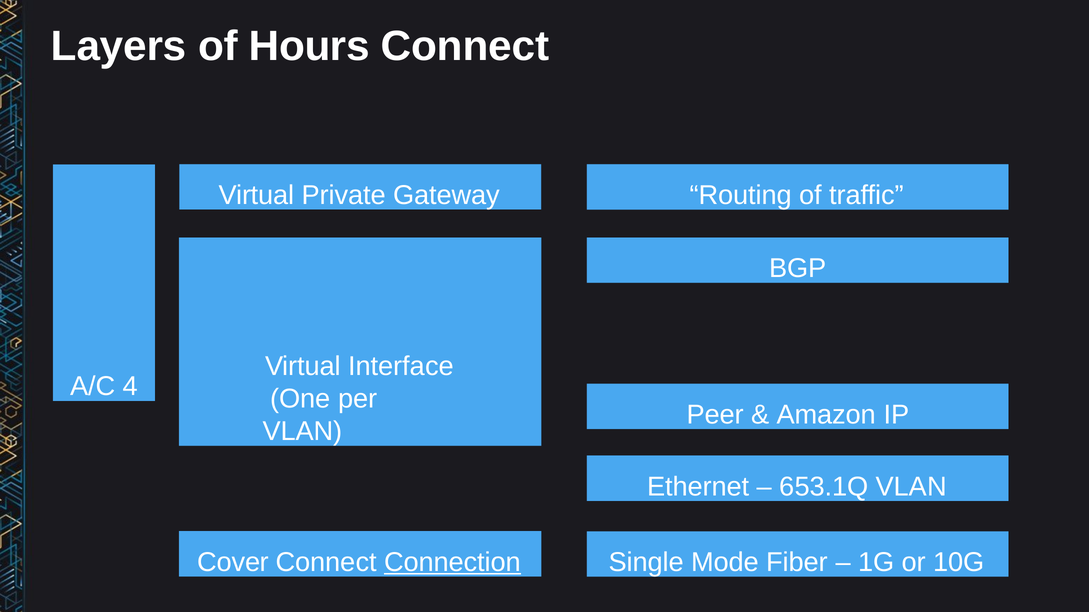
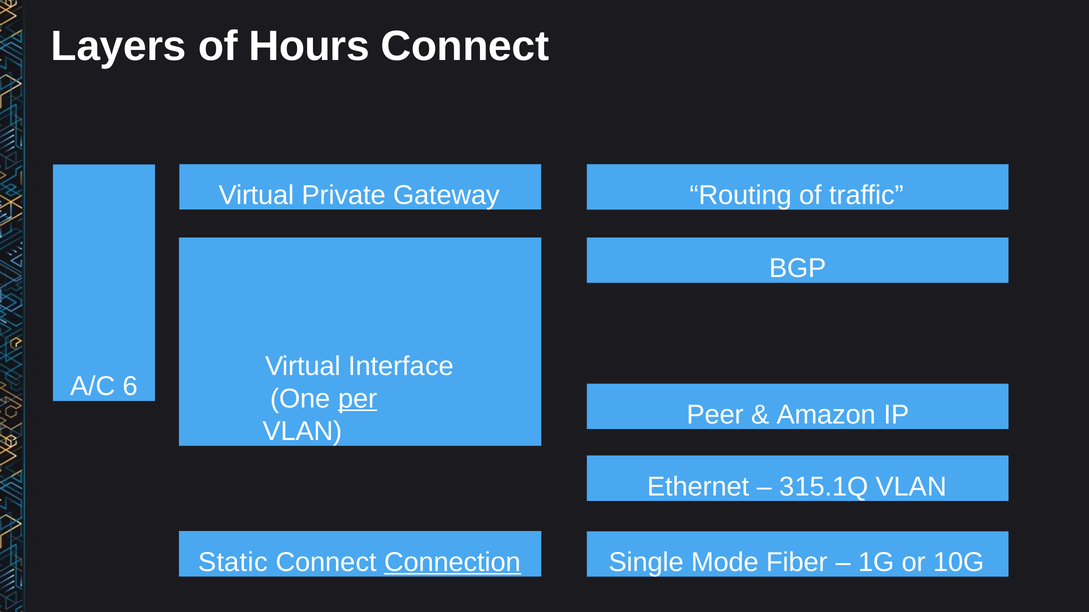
4: 4 -> 6 (130, 387)
per underline: none -> present (358, 399)
653.1Q: 653.1Q -> 315.1Q (824, 487)
Cover: Cover -> Static (233, 563)
